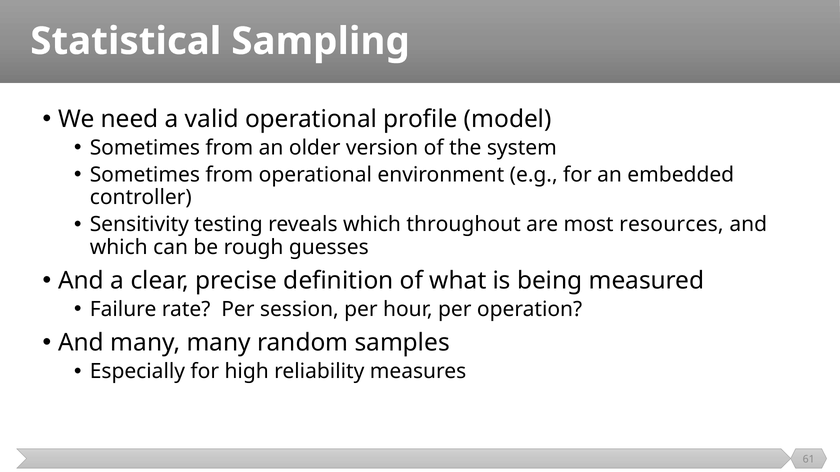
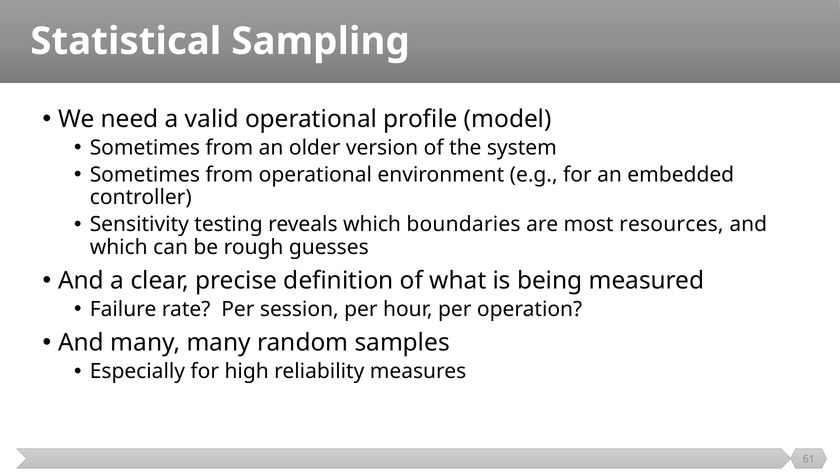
throughout: throughout -> boundaries (464, 225)
